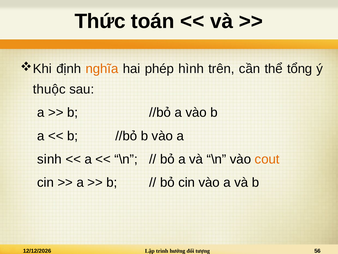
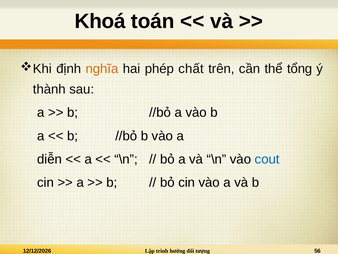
Thức: Thức -> Khoá (100, 21)
hình: hình -> chất (191, 69)
thuộc: thuộc -> thành (49, 89)
sinh: sinh -> diễn (50, 159)
cout colour: orange -> blue (267, 159)
